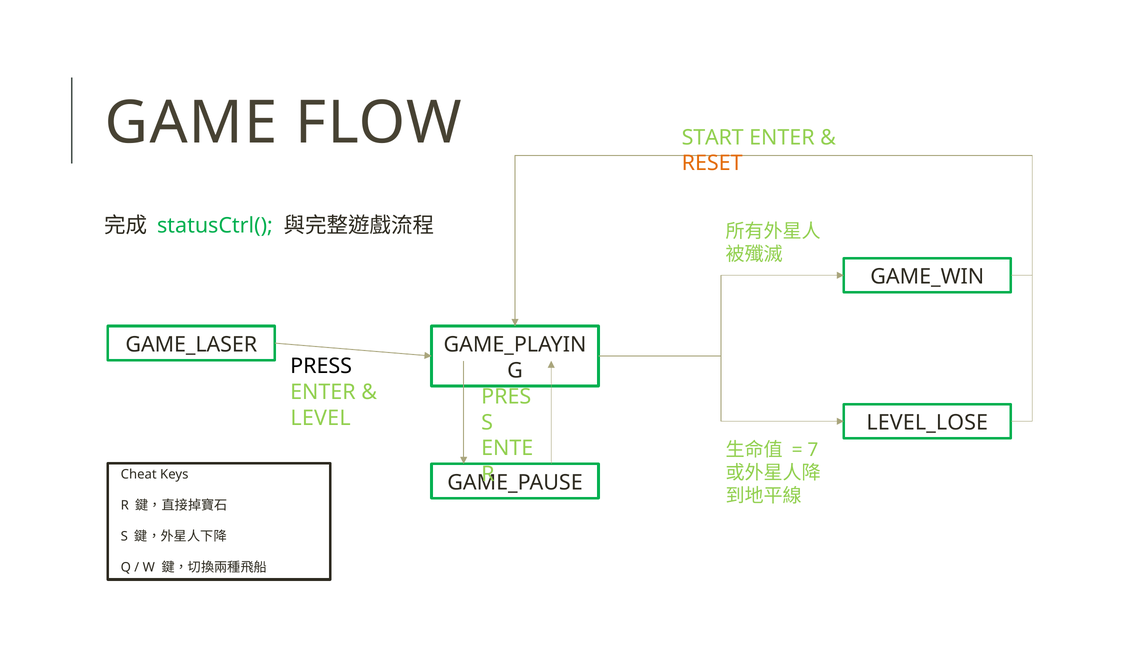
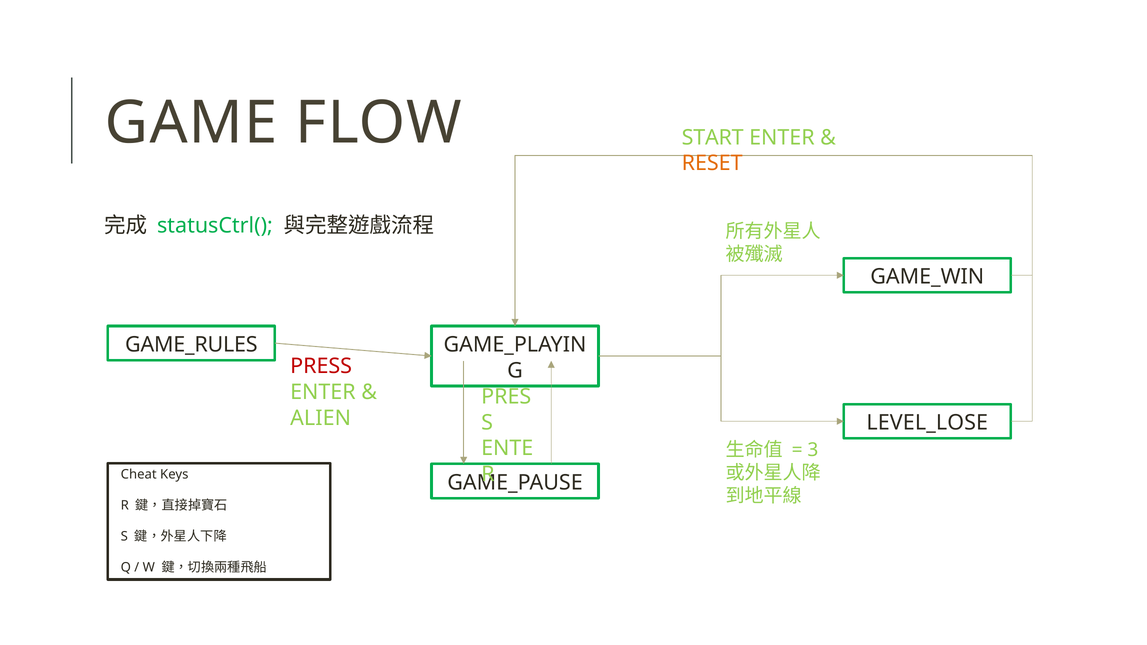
GAME_LASER: GAME_LASER -> GAME_RULES (191, 345)
PRESS colour: black -> red (321, 366)
LEVEL: LEVEL -> ALIEN (321, 418)
7: 7 -> 3 (813, 450)
